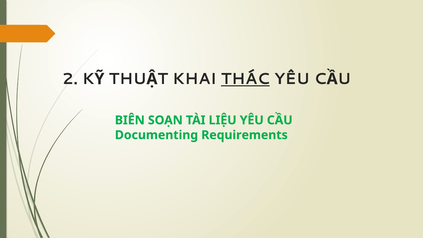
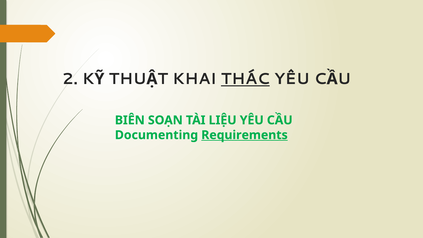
Requirements underline: none -> present (245, 135)
